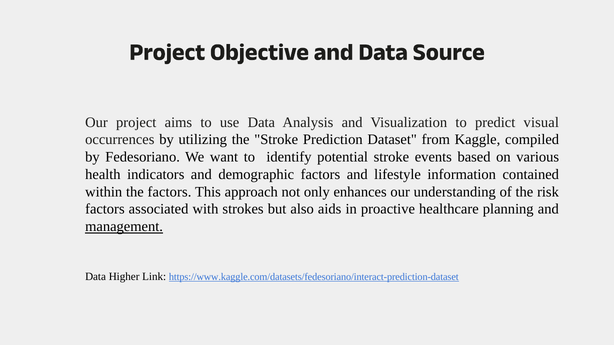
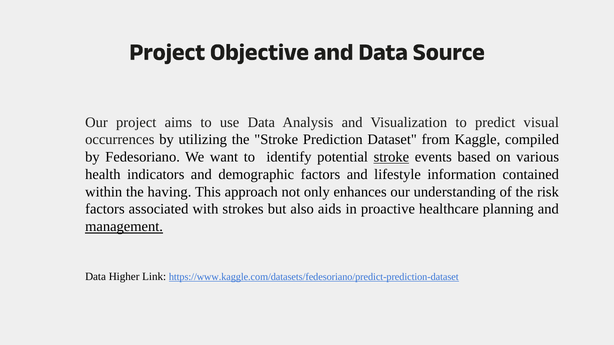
stroke underline: none -> present (391, 157)
the factors: factors -> having (170, 192)
https://www.kaggle.com/datasets/fedesoriano/interact-prediction-dataset: https://www.kaggle.com/datasets/fedesoriano/interact-prediction-dataset -> https://www.kaggle.com/datasets/fedesoriano/predict-prediction-dataset (314, 277)
